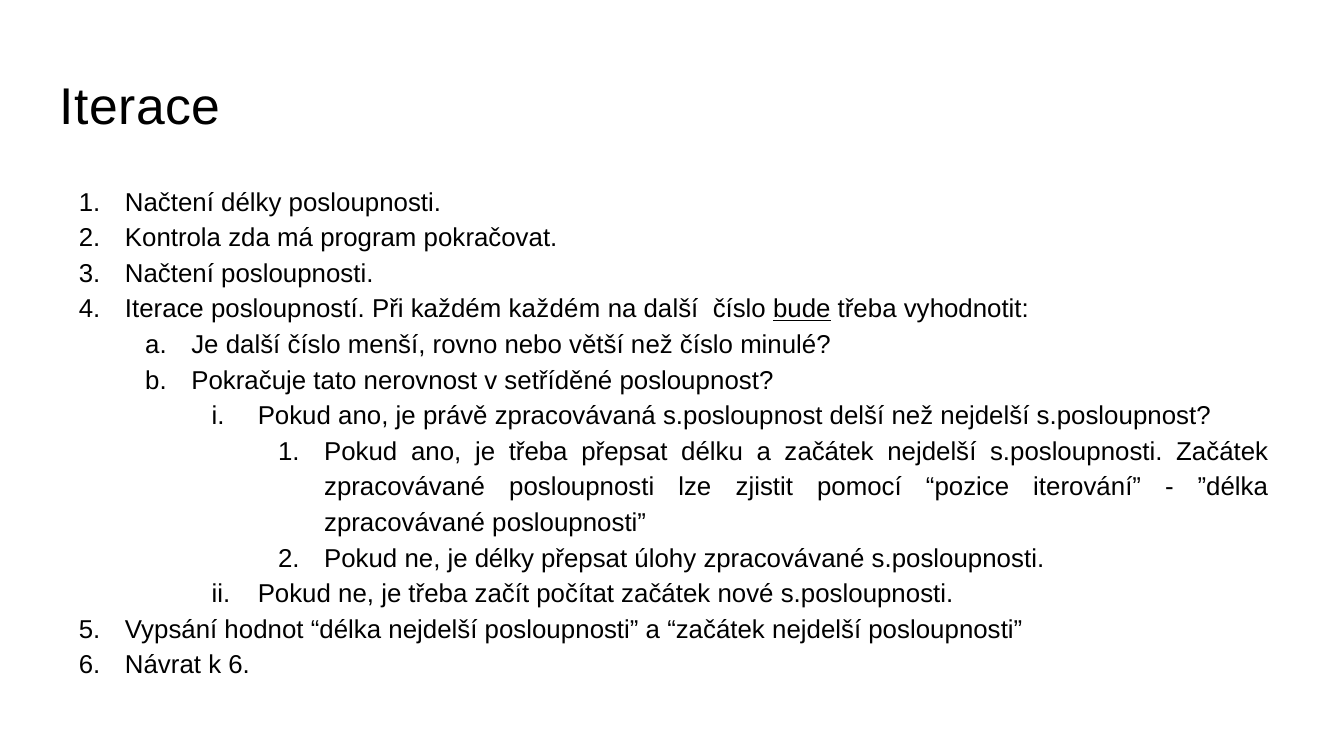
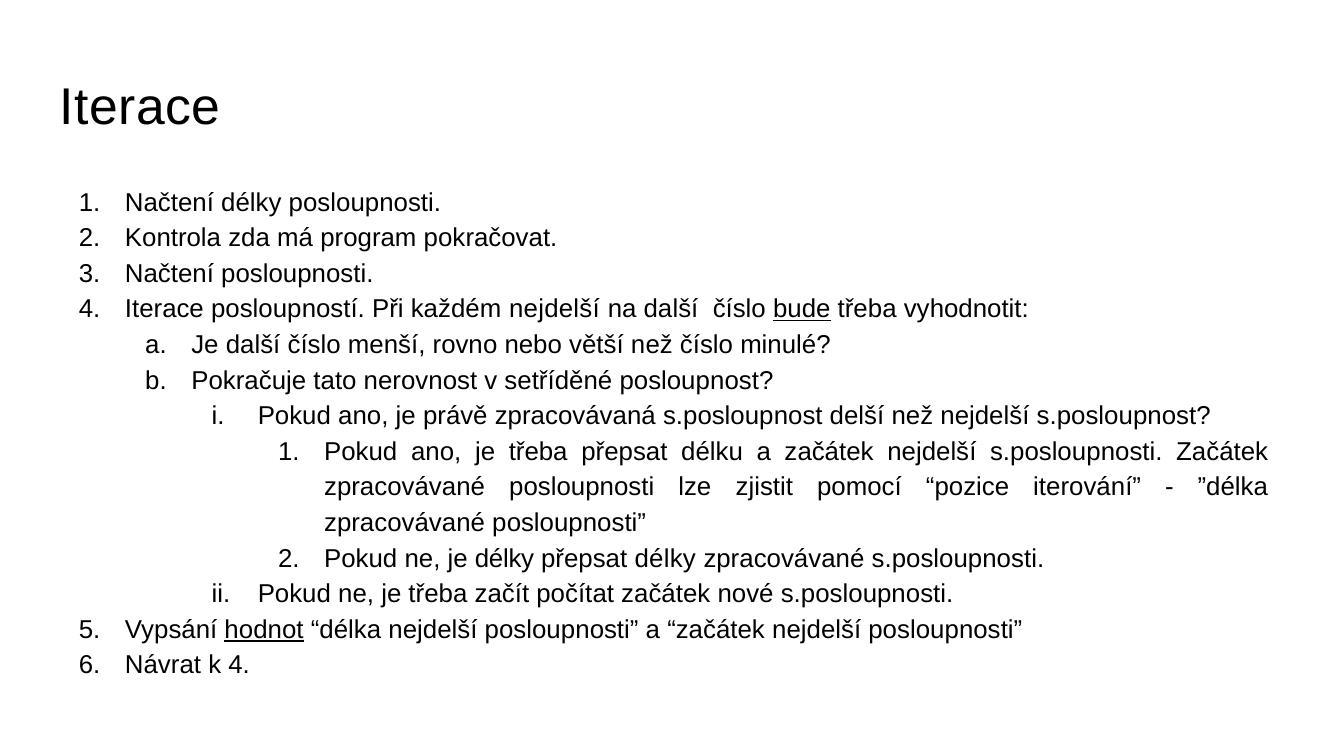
každém každém: každém -> nejdelší (554, 309)
přepsat úlohy: úlohy -> délky (665, 559)
hodnot underline: none -> present (264, 630)
k 6: 6 -> 4 (239, 665)
